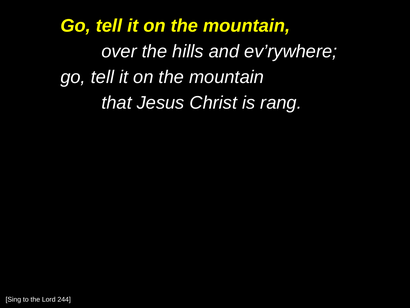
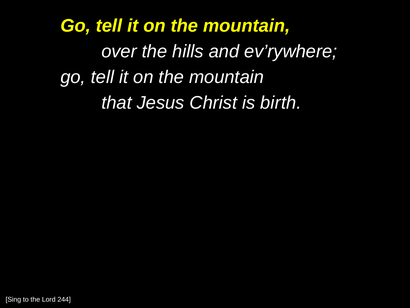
rang: rang -> birth (281, 102)
